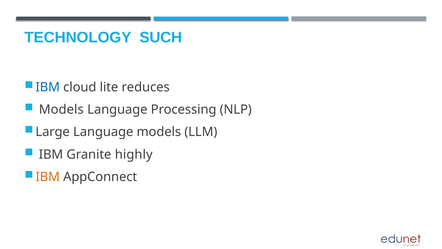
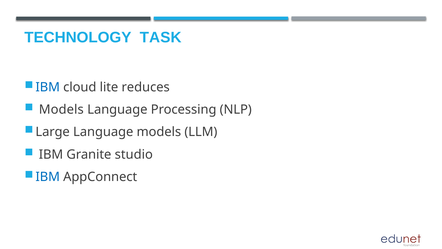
SUCH: SUCH -> TASK (161, 37)
highly: highly -> studio (134, 154)
IBM colour: orange -> blue (48, 177)
